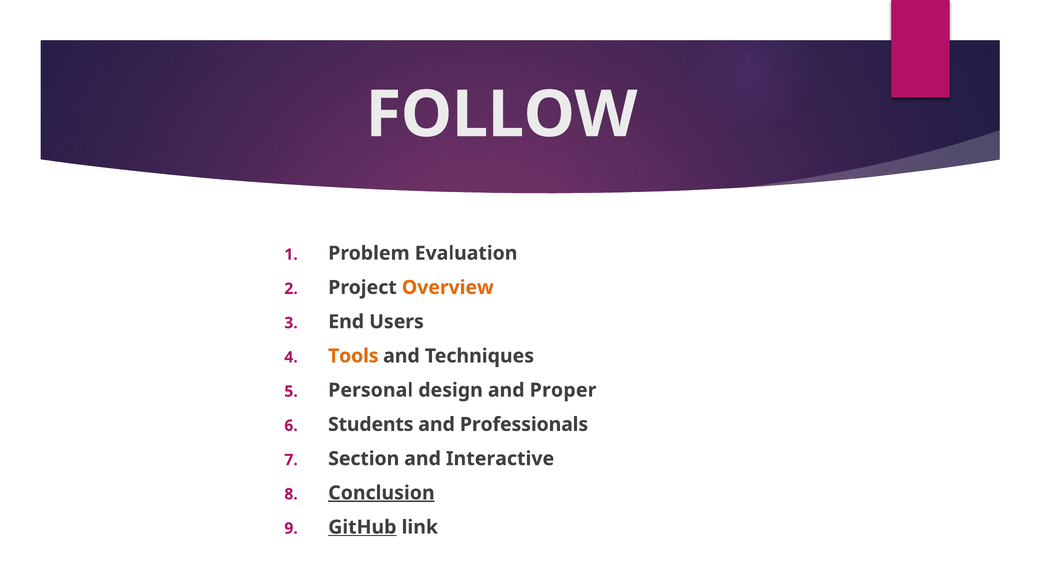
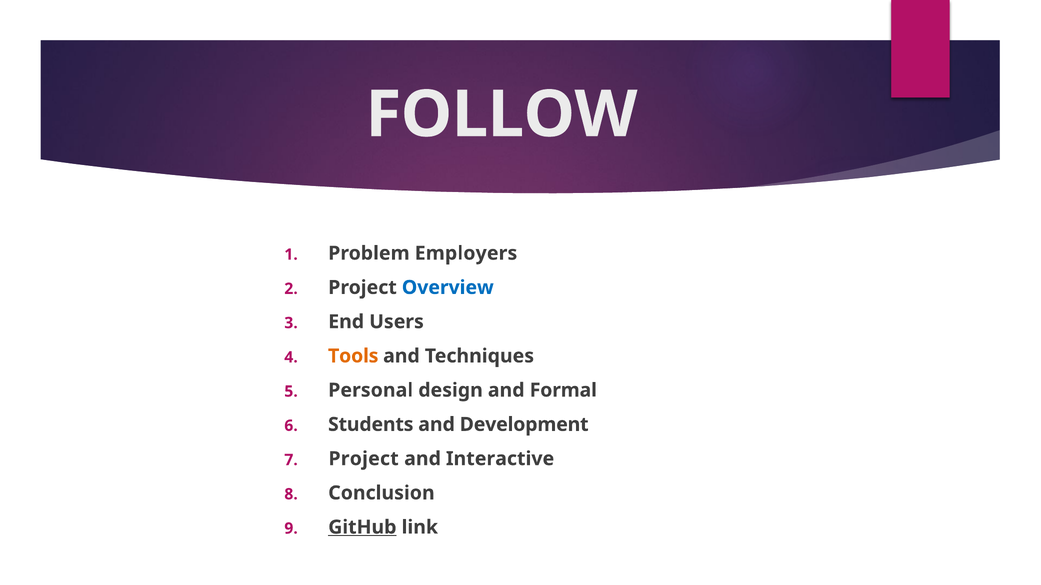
Evaluation: Evaluation -> Employers (466, 254)
Overview colour: orange -> blue (448, 288)
Proper: Proper -> Formal (563, 391)
Professionals: Professionals -> Development (524, 425)
Section: Section -> Project (364, 459)
Conclusion underline: present -> none (381, 493)
